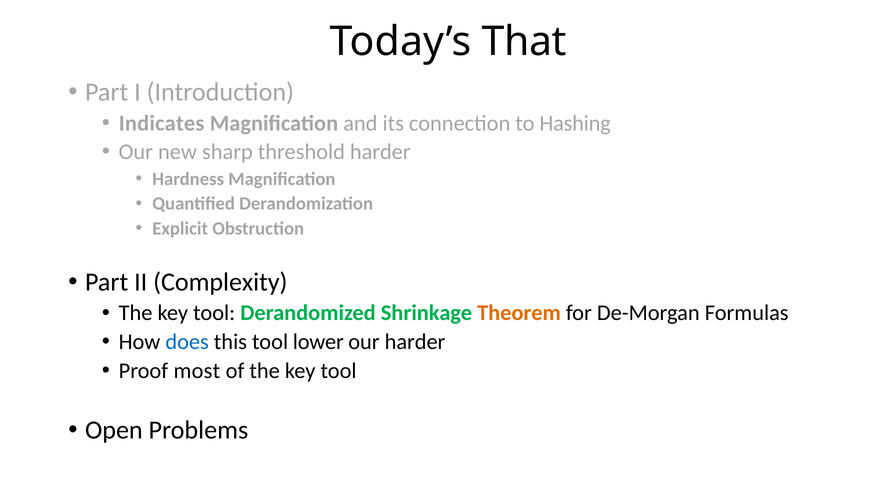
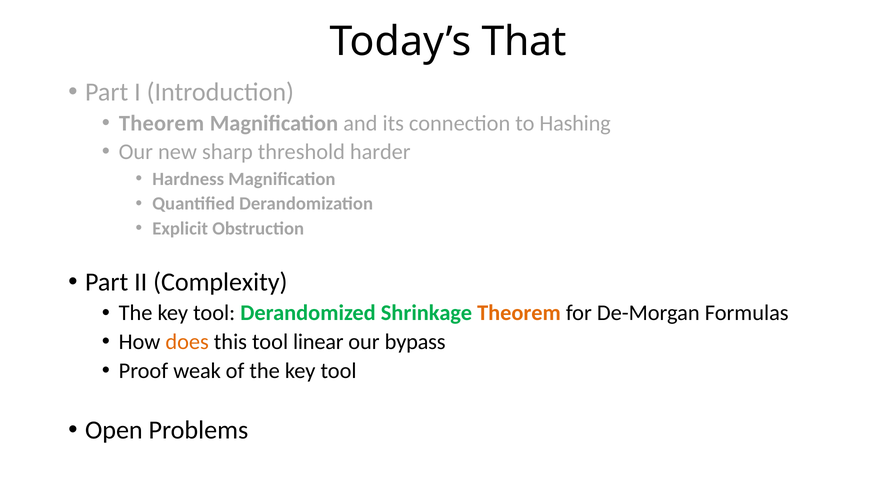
Indicates: Indicates -> Theorem (162, 123)
does colour: blue -> orange (187, 342)
lower: lower -> linear (318, 342)
our harder: harder -> bypass (415, 342)
most: most -> weak (197, 371)
